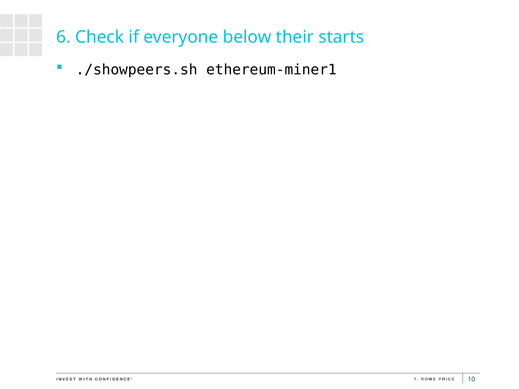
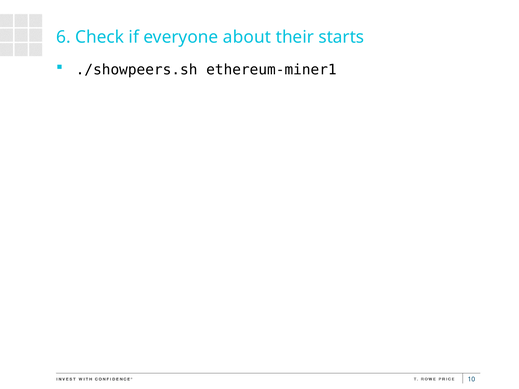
below: below -> about (247, 37)
